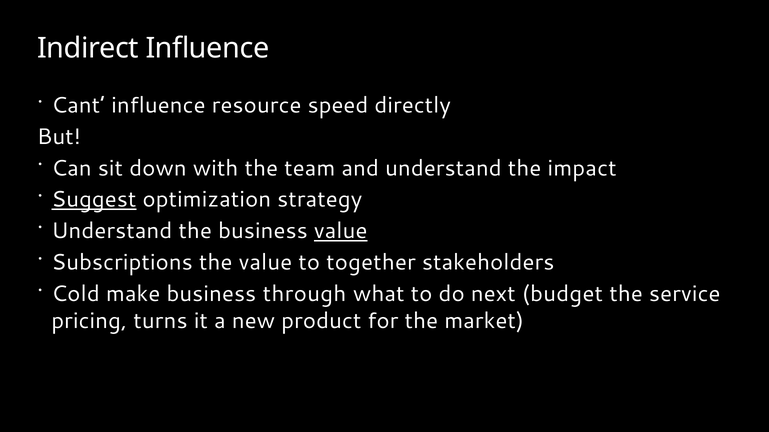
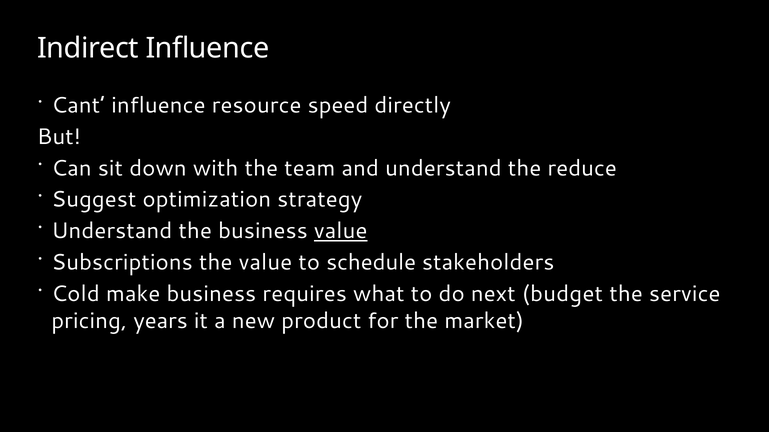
impact: impact -> reduce (582, 168)
Suggest underline: present -> none (94, 200)
together: together -> schedule (371, 263)
through: through -> requires (305, 294)
turns: turns -> years (161, 321)
